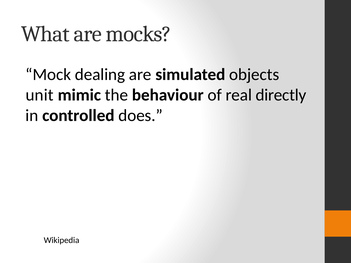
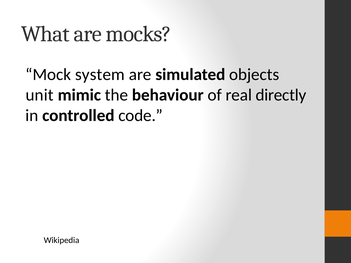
dealing: dealing -> system (100, 75)
does: does -> code (141, 116)
